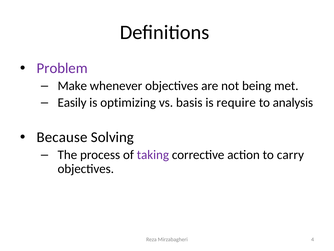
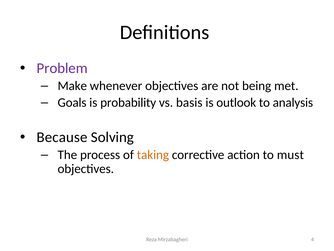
Easily: Easily -> Goals (72, 102)
optimizing: optimizing -> probability (128, 102)
require: require -> outlook (236, 102)
taking colour: purple -> orange (153, 155)
carry: carry -> must (290, 155)
